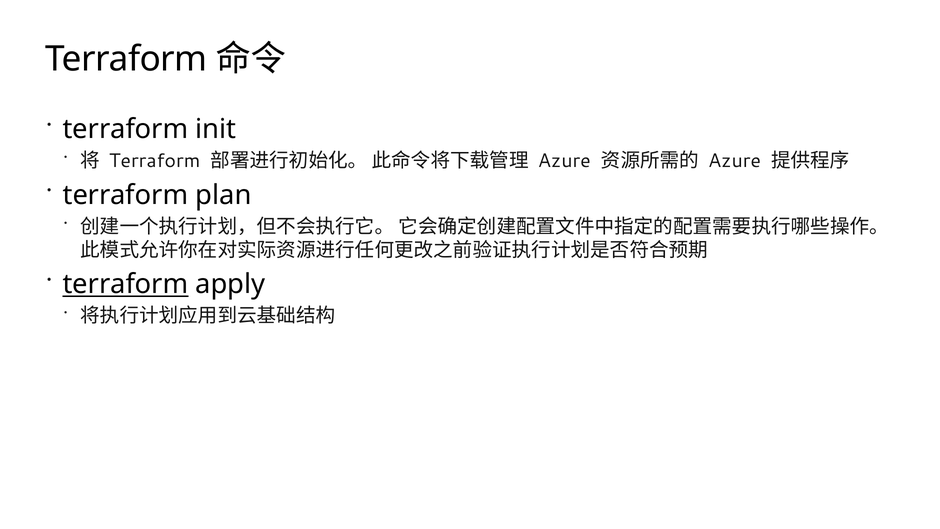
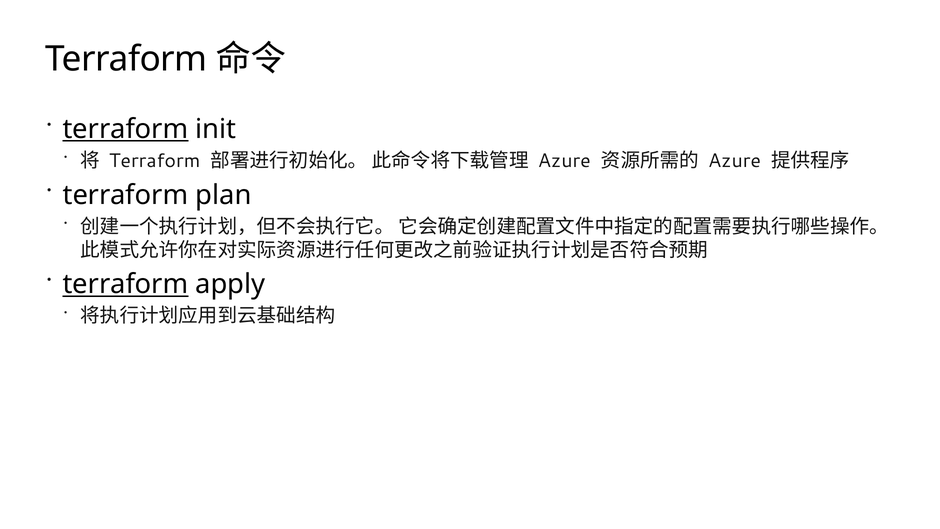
terraform underline: none -> present (126, 129)
